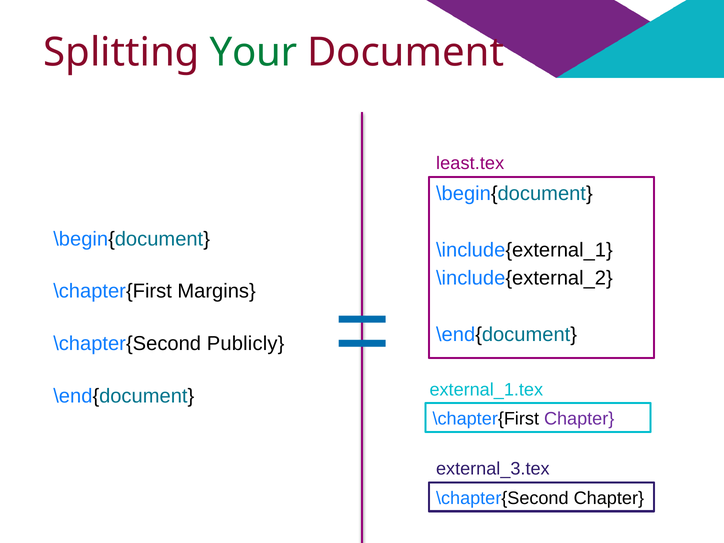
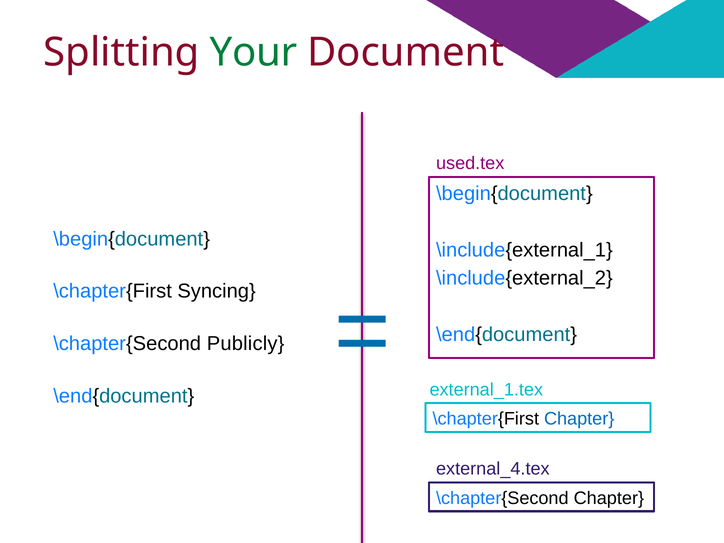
least.tex: least.tex -> used.tex (470, 163)
Margins: Margins -> Syncing (217, 291)
Chapter colour: purple -> blue (579, 419)
external_3.tex: external_3.tex -> external_4.tex (493, 469)
